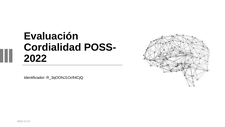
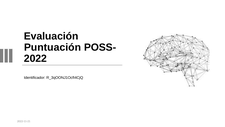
Cordialidad: Cordialidad -> Puntuación (53, 47)
